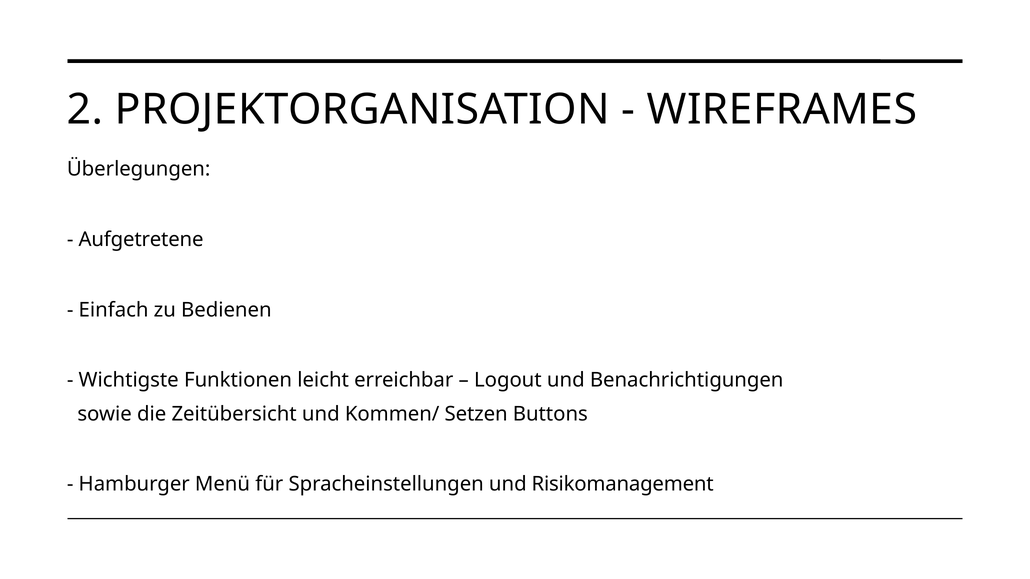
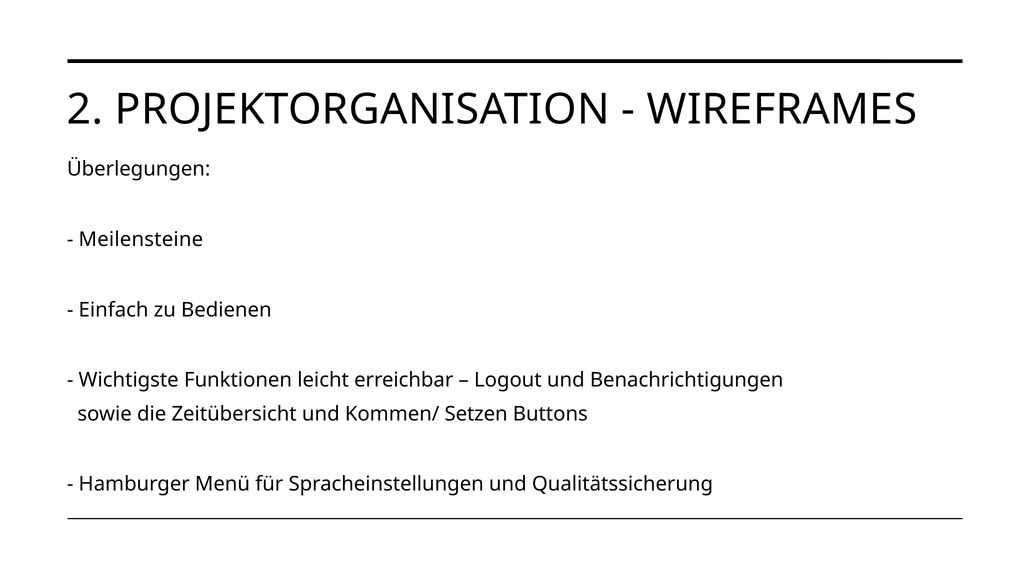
Aufgetretene: Aufgetretene -> Meilensteine (141, 240)
Risikomanagement: Risikomanagement -> Qualitätssicherung (623, 485)
